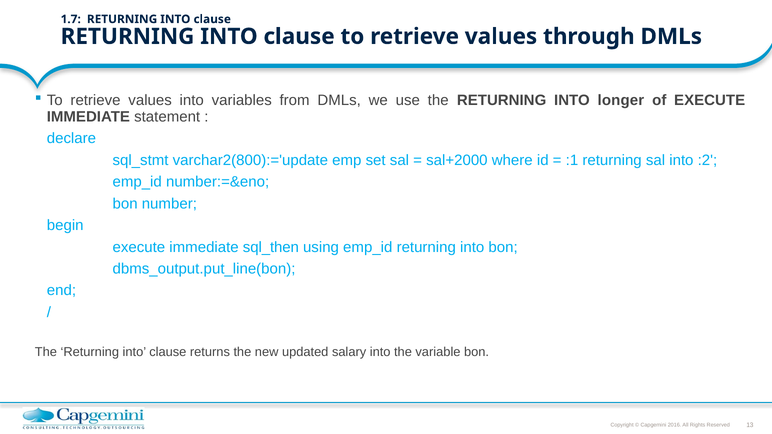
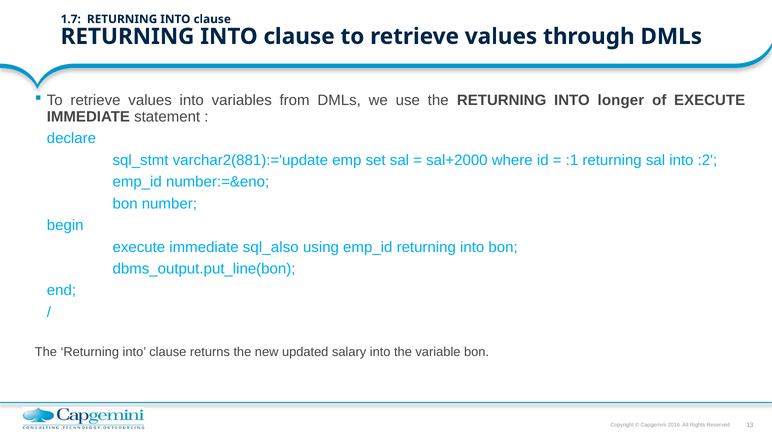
varchar2(800):='update: varchar2(800):='update -> varchar2(881):='update (250, 160)
sql_then: sql_then -> sql_also (271, 247)
